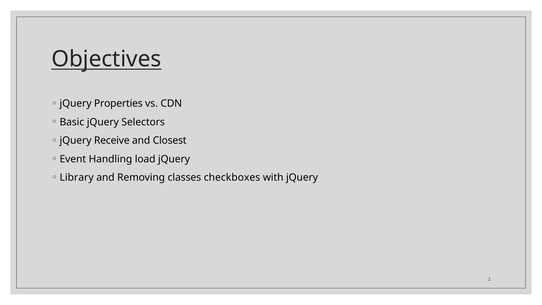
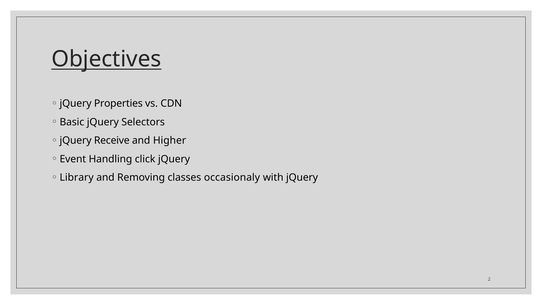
Closest: Closest -> Higher (170, 141)
load: load -> click (145, 159)
checkboxes: checkboxes -> occasionaly (232, 178)
